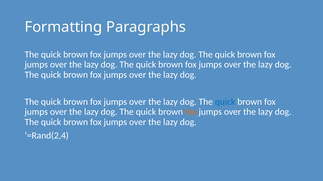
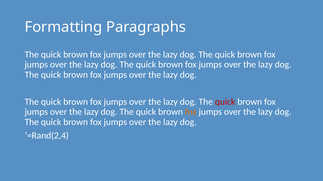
quick colour: blue -> red (225, 102)
